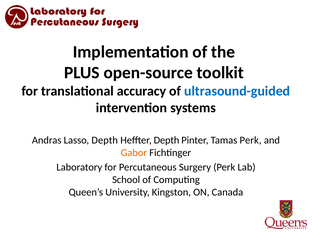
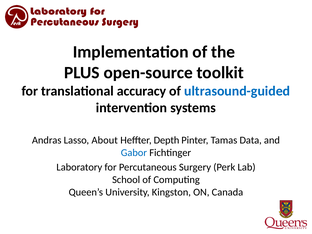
Lasso Depth: Depth -> About (105, 140)
Tamas Perk: Perk -> Data (251, 140)
Gabor colour: orange -> blue (134, 153)
